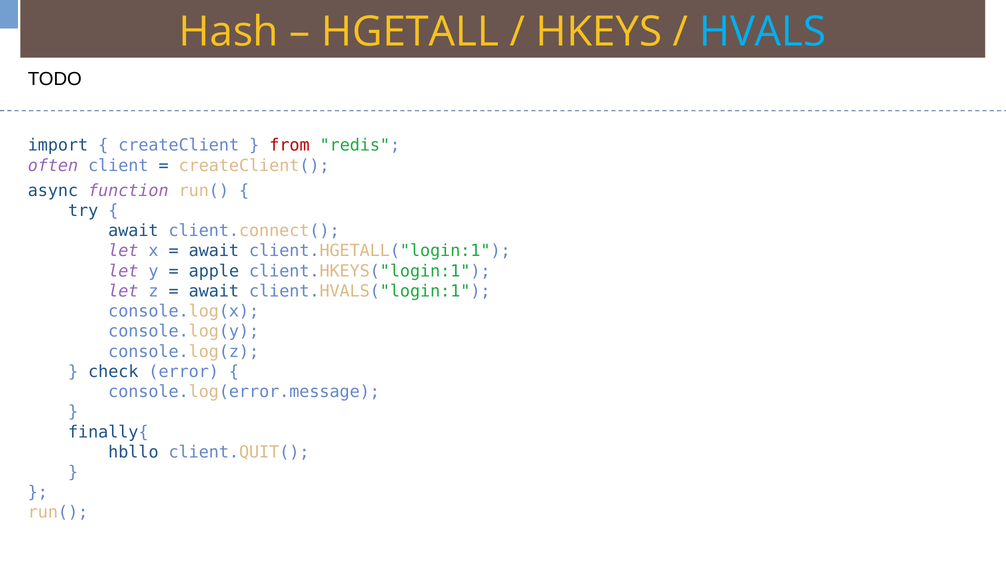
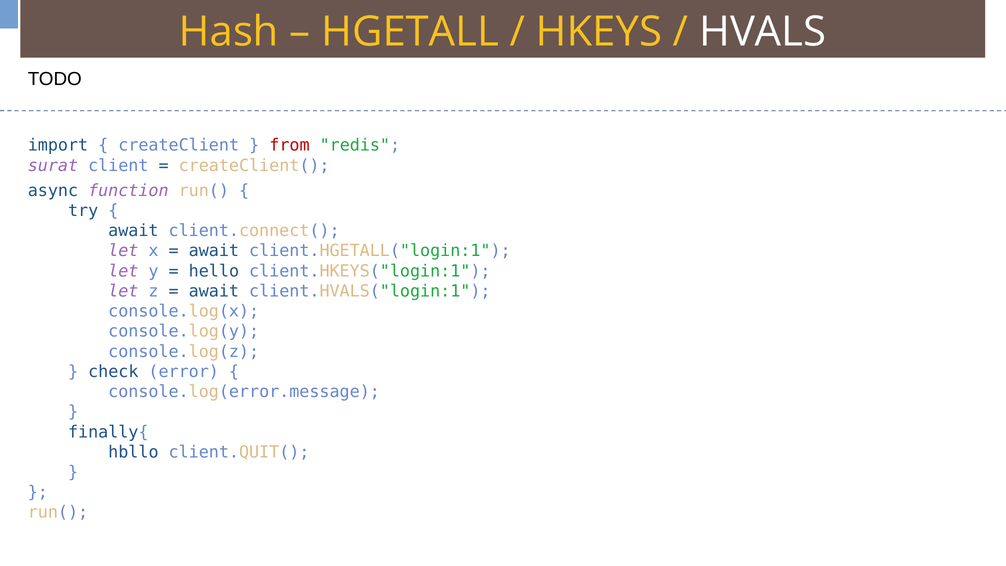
HVALS colour: light blue -> white (763, 32)
often: often -> surat (53, 165)
apple: apple -> hello (214, 271)
